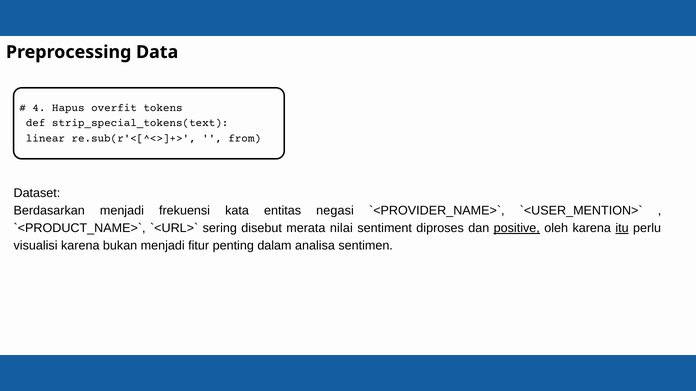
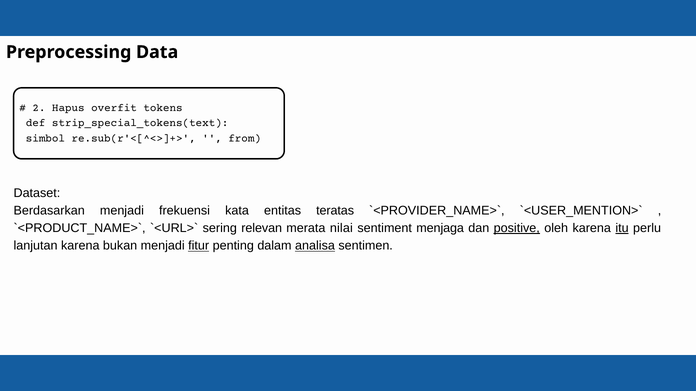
4: 4 -> 2 (39, 108)
linear: linear -> simbol (45, 138)
negasi: negasi -> teratas (335, 211)
disebut: disebut -> relevan (262, 228)
diproses: diproses -> menjaga (440, 228)
visualisi: visualisi -> lanjutan (36, 246)
fitur underline: none -> present (199, 246)
analisa underline: none -> present (315, 246)
